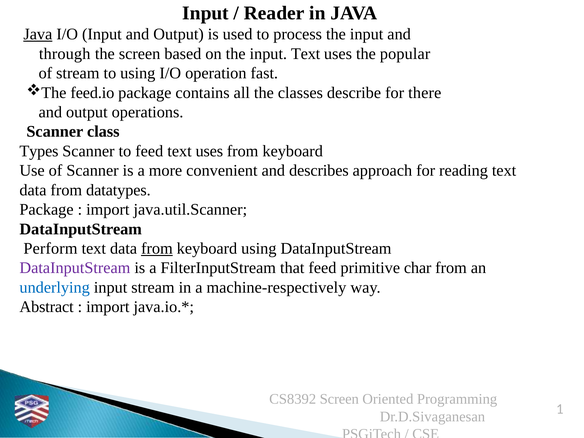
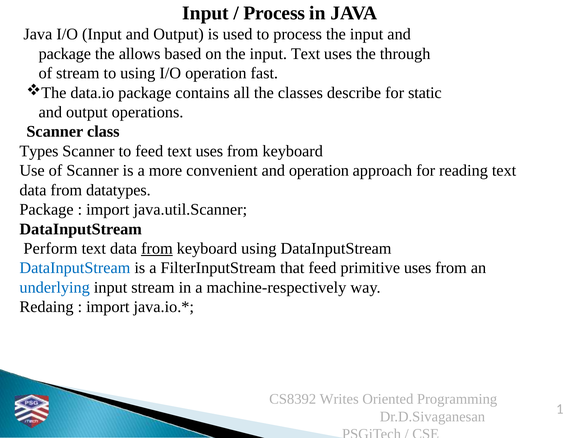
Reader: Reader -> Process (274, 13)
Java underline: present -> none (38, 34)
through: through -> package (65, 54)
the screen: screen -> allows (140, 54)
popular: popular -> through (405, 54)
feed.io: feed.io -> data.io (92, 93)
there: there -> static (425, 93)
and describes: describes -> operation (319, 171)
DataInputStream colour: purple -> blue (75, 268)
primitive char: char -> uses (418, 268)
Abstract: Abstract -> Redaing (47, 307)
CS8392 Screen: Screen -> Writes (339, 399)
